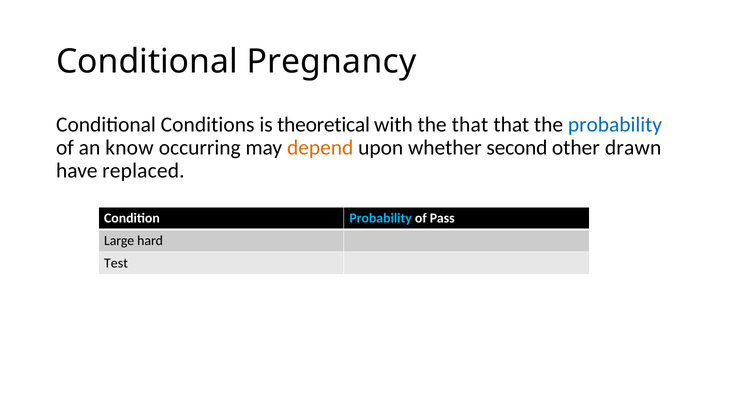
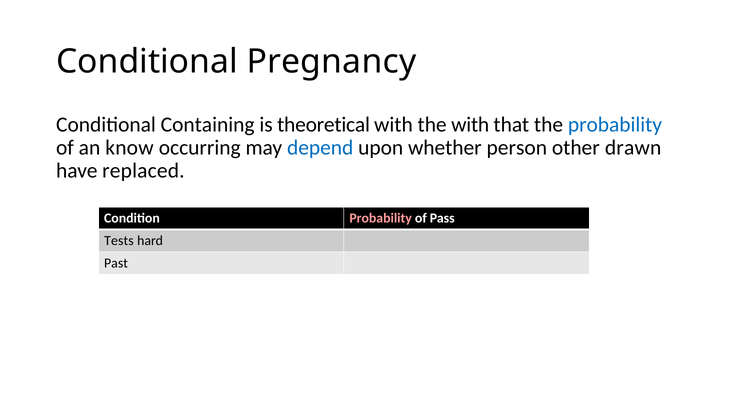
Conditions: Conditions -> Containing (208, 124)
the that: that -> with (470, 124)
depend colour: orange -> blue (320, 148)
second: second -> person (517, 148)
Probability colour: light blue -> pink (381, 218)
Large: Large -> Tests (119, 241)
Test: Test -> Past (116, 263)
